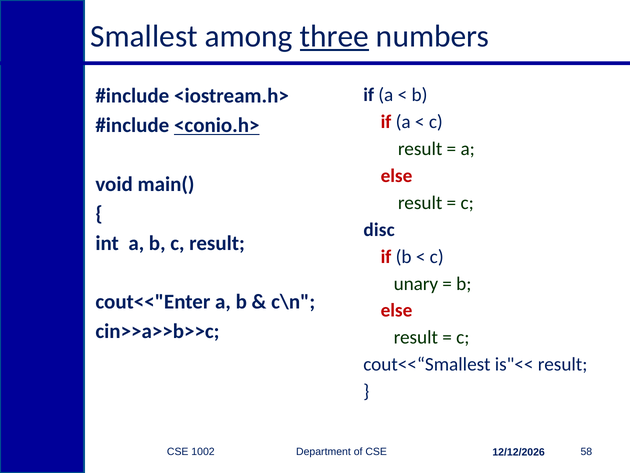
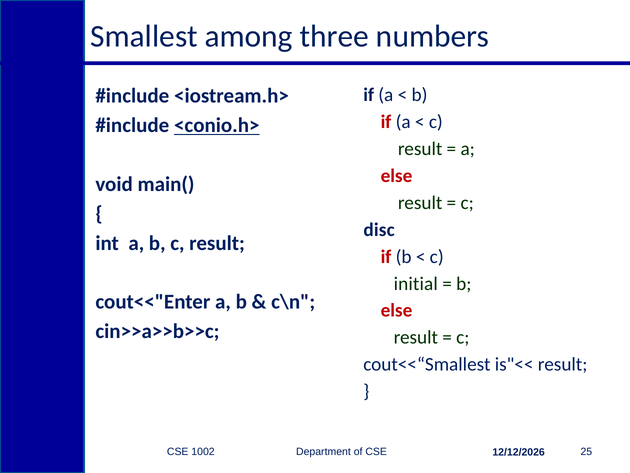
three underline: present -> none (334, 36)
unary: unary -> initial (416, 283)
58: 58 -> 25 (586, 451)
